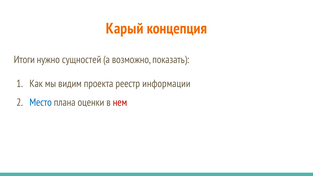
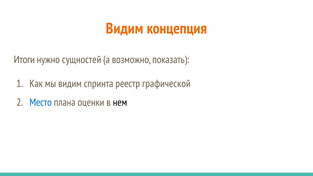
Карый: Карый -> Видим (125, 29)
проекта: проекта -> спринта (99, 84)
информации: информации -> графической (166, 84)
нем colour: red -> black (120, 103)
